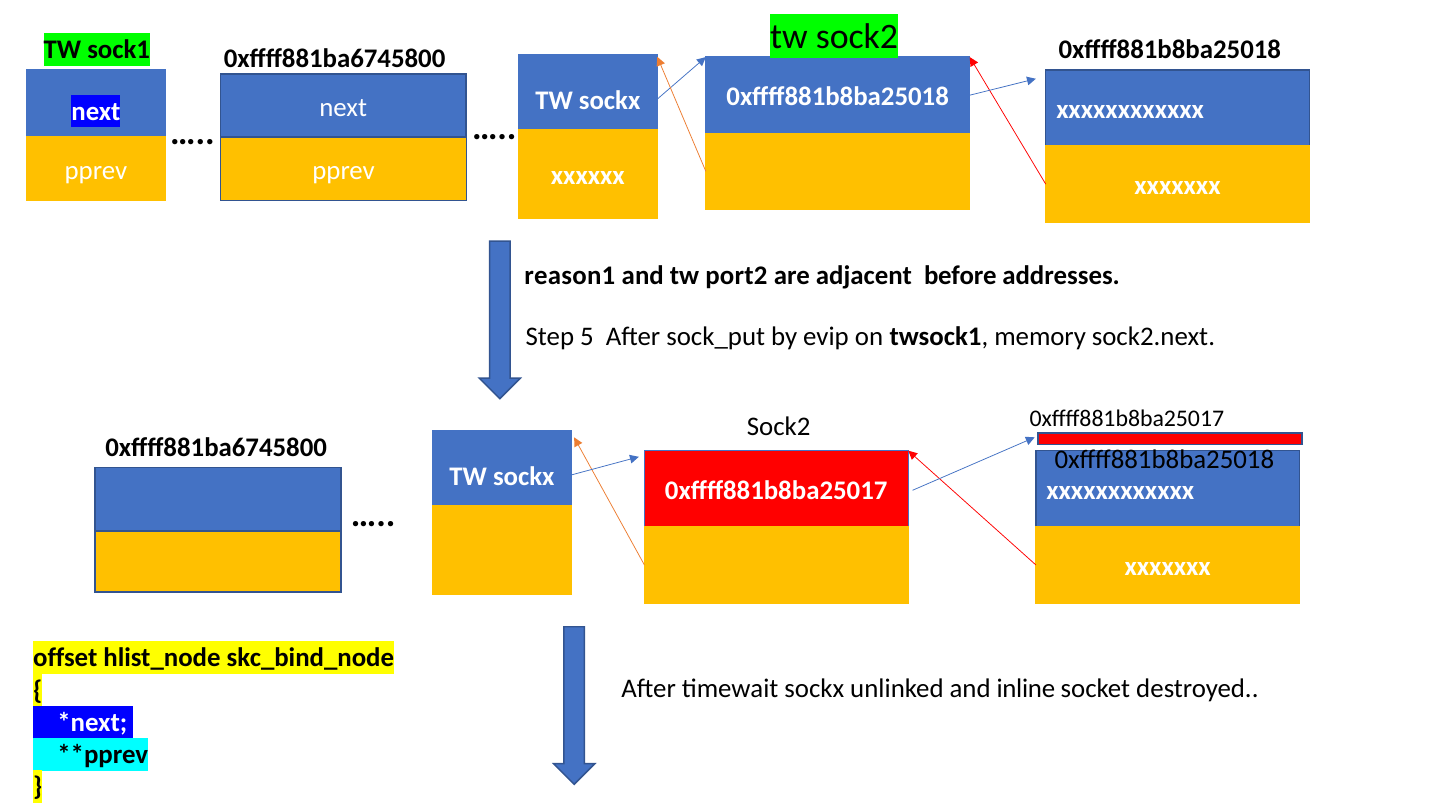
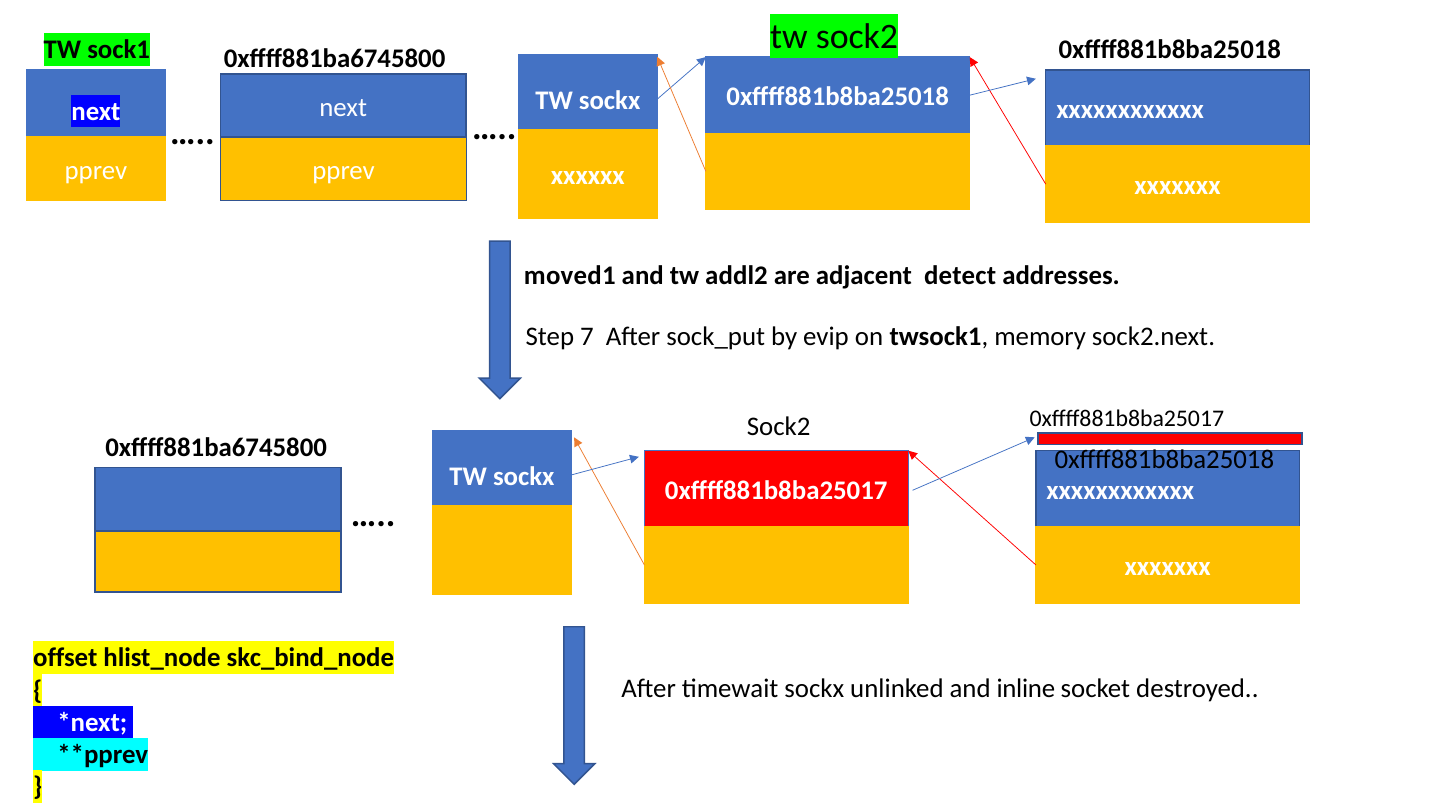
reason1: reason1 -> moved1 (570, 276)
port2: port2 -> addl2 (736, 276)
before: before -> detect (960, 276)
5: 5 -> 7 (587, 337)
